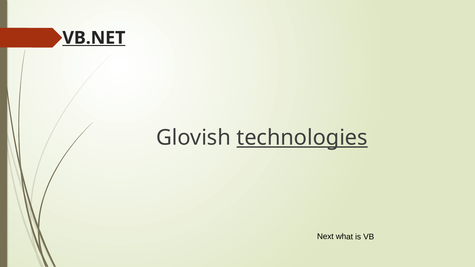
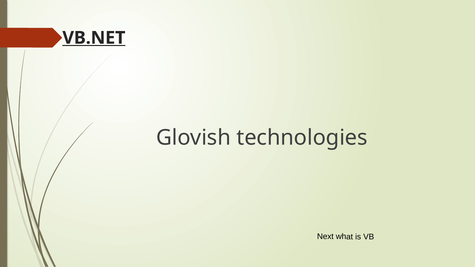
technologies underline: present -> none (302, 138)
